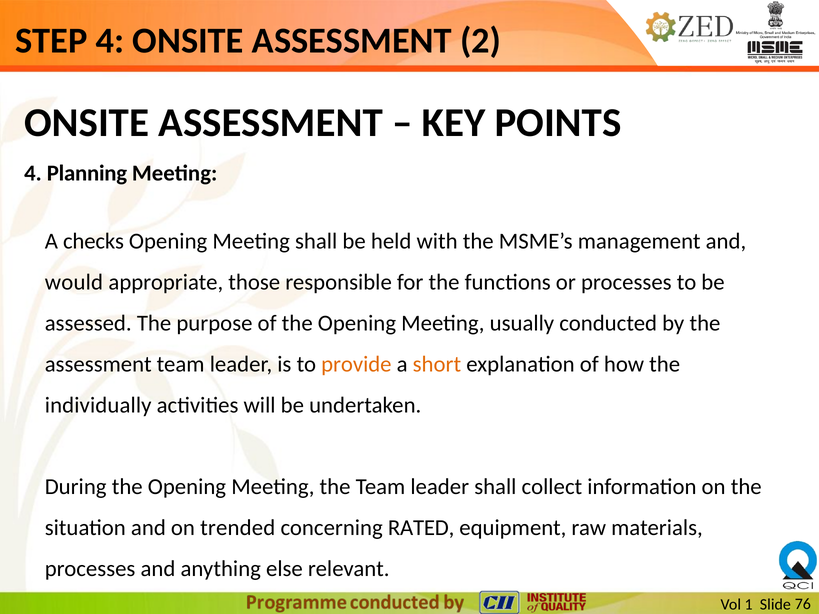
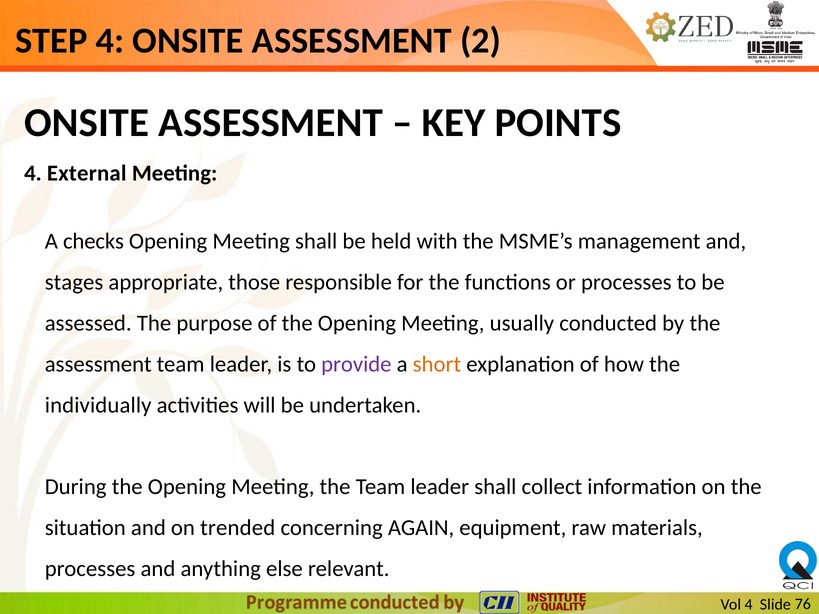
Planning: Planning -> External (87, 173)
would: would -> stages (74, 282)
provide colour: orange -> purple (356, 364)
RATED: RATED -> AGAIN (421, 528)
1: 1 -> 4 (749, 605)
